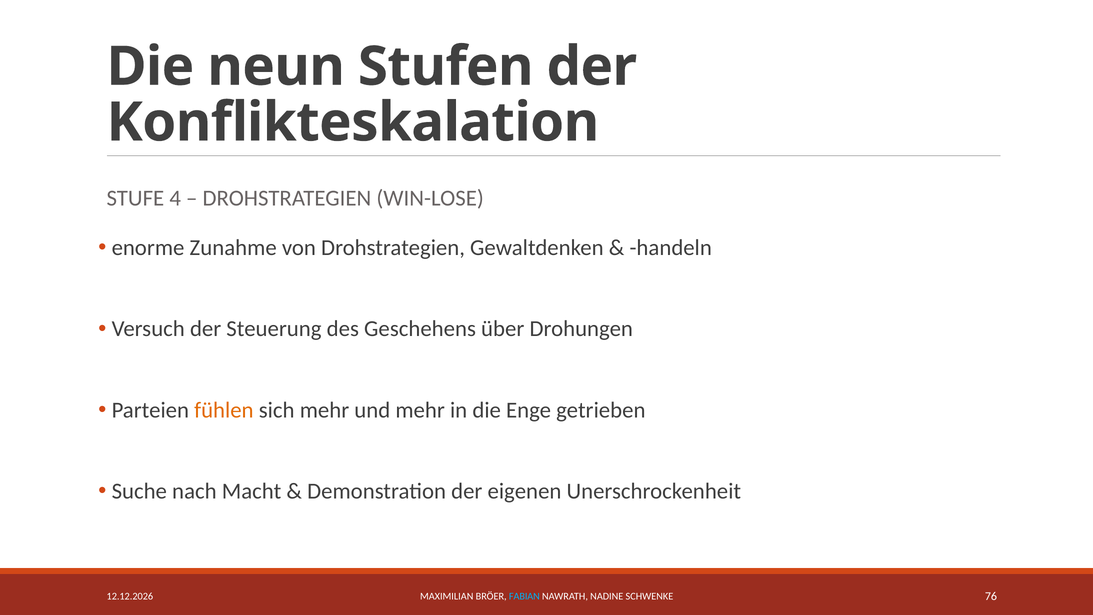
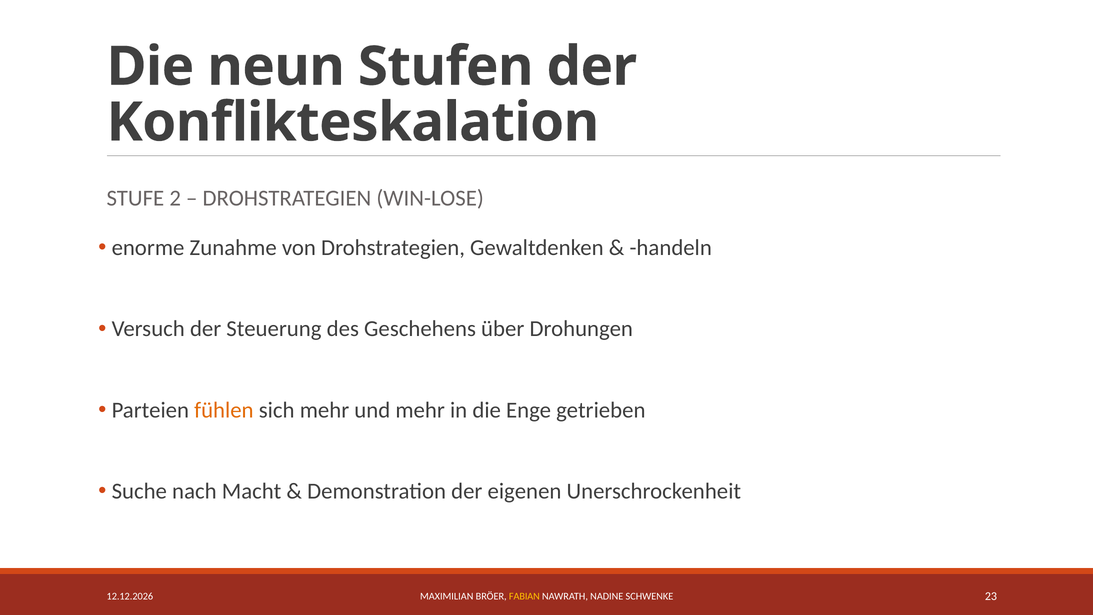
4: 4 -> 2 (175, 198)
FABIAN colour: light blue -> yellow (524, 596)
76: 76 -> 23 (991, 596)
